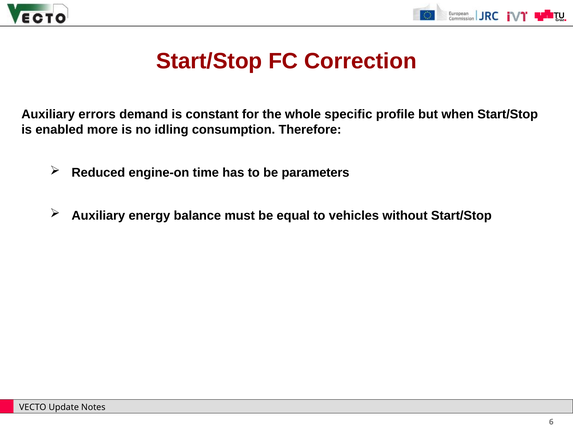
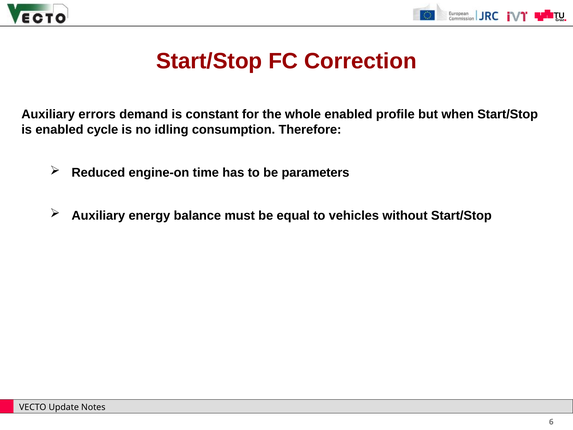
whole specific: specific -> enabled (348, 114)
more: more -> cycle (103, 130)
